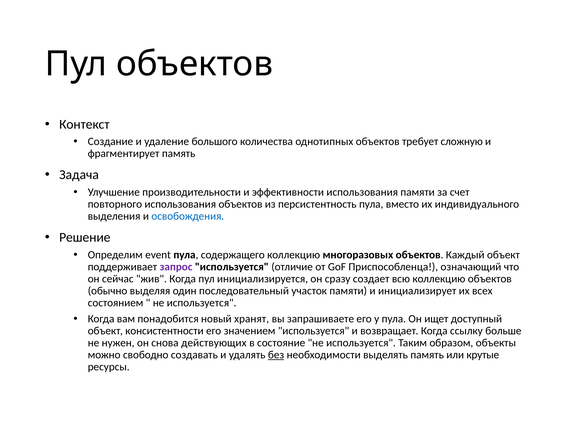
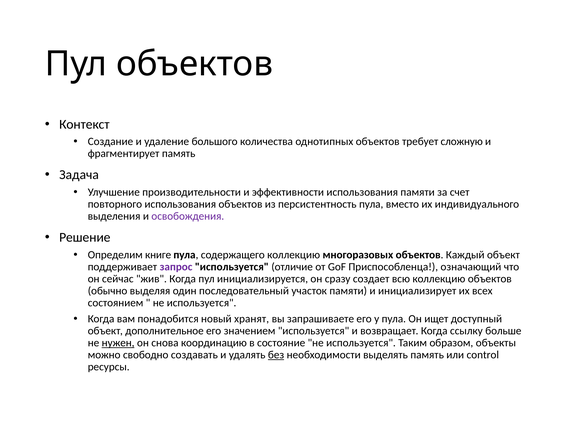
освобождения colour: blue -> purple (188, 216)
event: event -> книге (158, 254)
консистентности: консистентности -> дополнительное (164, 330)
нужен underline: none -> present (118, 342)
действующих: действующих -> координацию (214, 342)
крутые: крутые -> control (483, 354)
